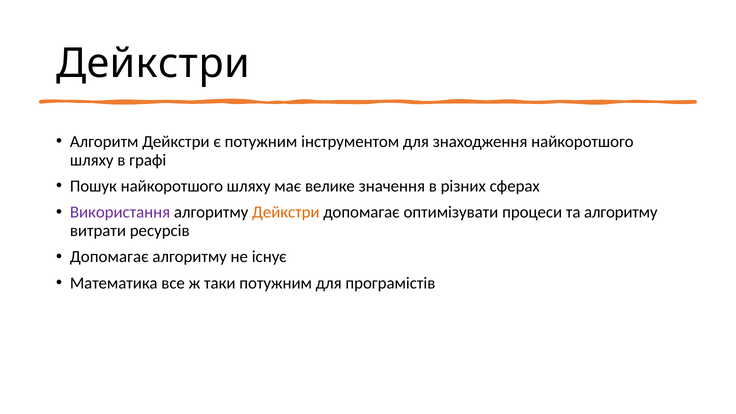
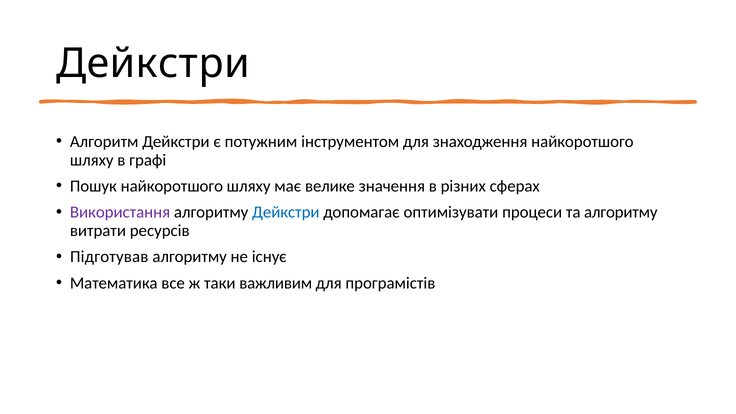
Дейкстри colour: orange -> blue (286, 212)
Допомагає: Допомагає -> Підготував (109, 257)
таки потужним: потужним -> важливим (276, 283)
